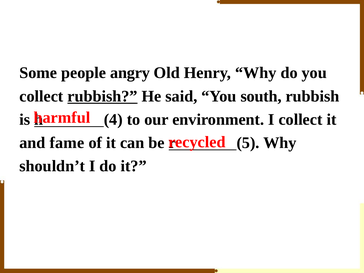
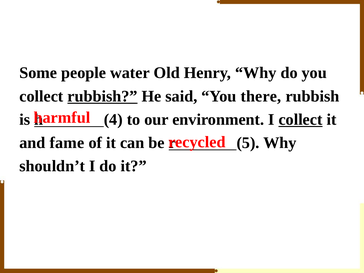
angry: angry -> water (130, 73)
south: south -> there (261, 96)
collect underline: none -> present (300, 119)
